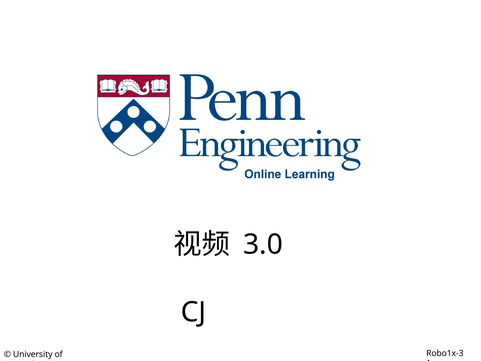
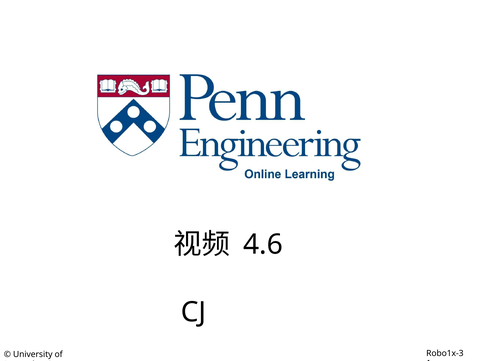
3.0: 3.0 -> 4.6 (263, 244)
